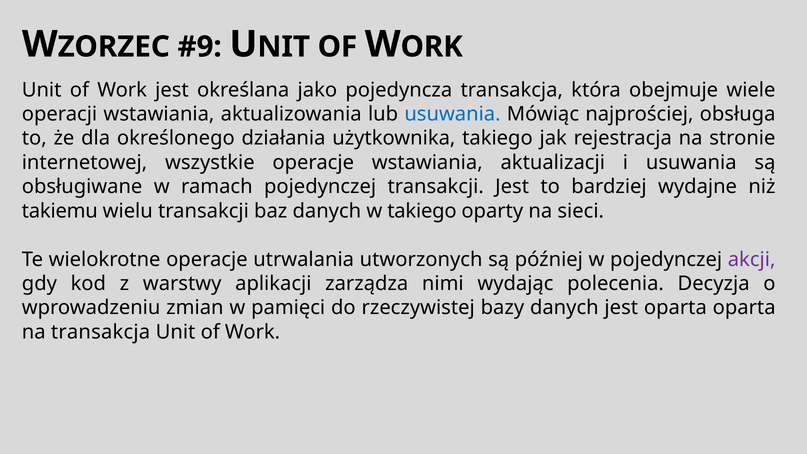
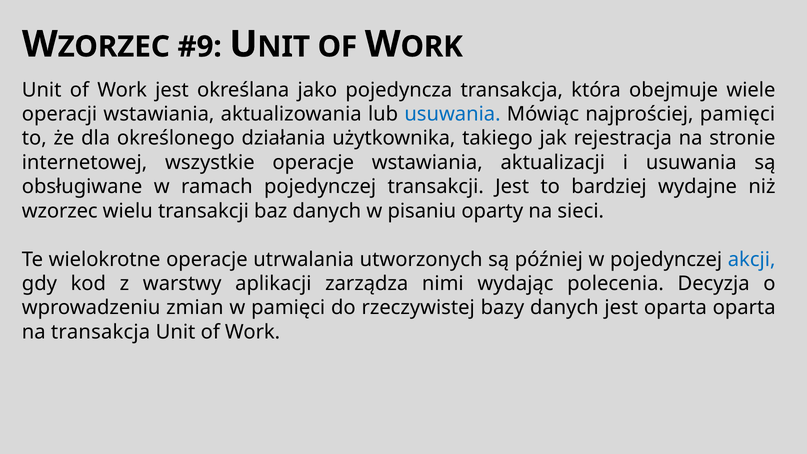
najprościej obsługa: obsługa -> pamięci (738, 114)
takiemu: takiemu -> wzorzec (60, 211)
w takiego: takiego -> pisaniu (422, 211)
akcji colour: purple -> blue (752, 259)
